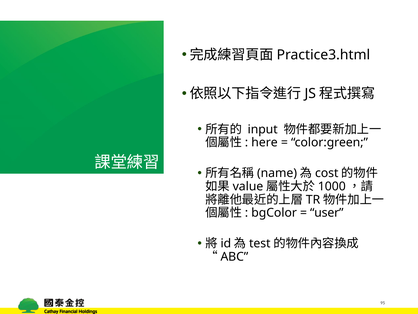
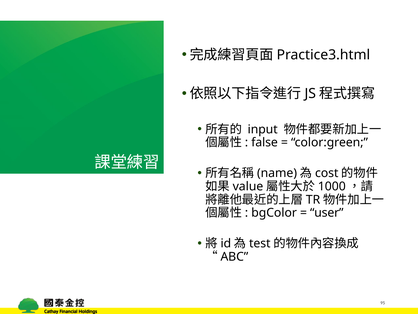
here: here -> false (265, 142)
